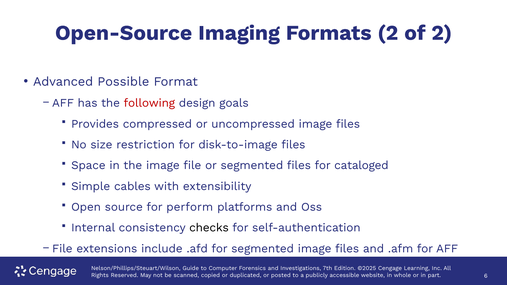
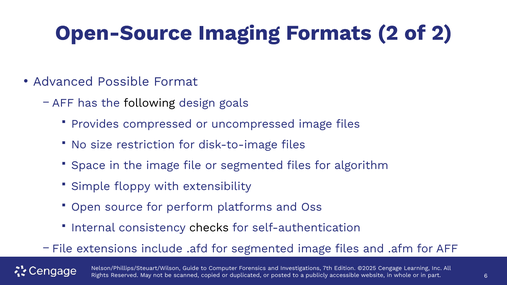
following colour: red -> black (149, 103)
cataloged: cataloged -> algorithm (361, 166)
cables: cables -> floppy (132, 186)
